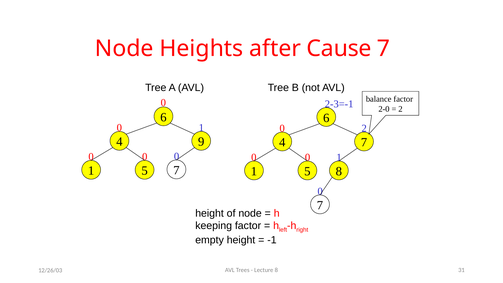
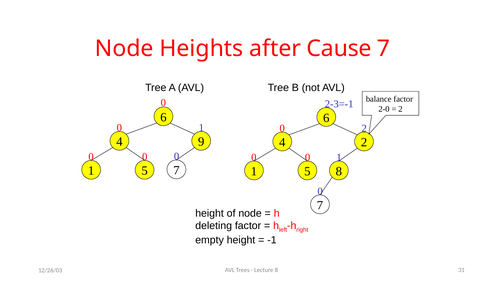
4 7: 7 -> 2 (364, 142)
keeping: keeping -> deleting (214, 226)
